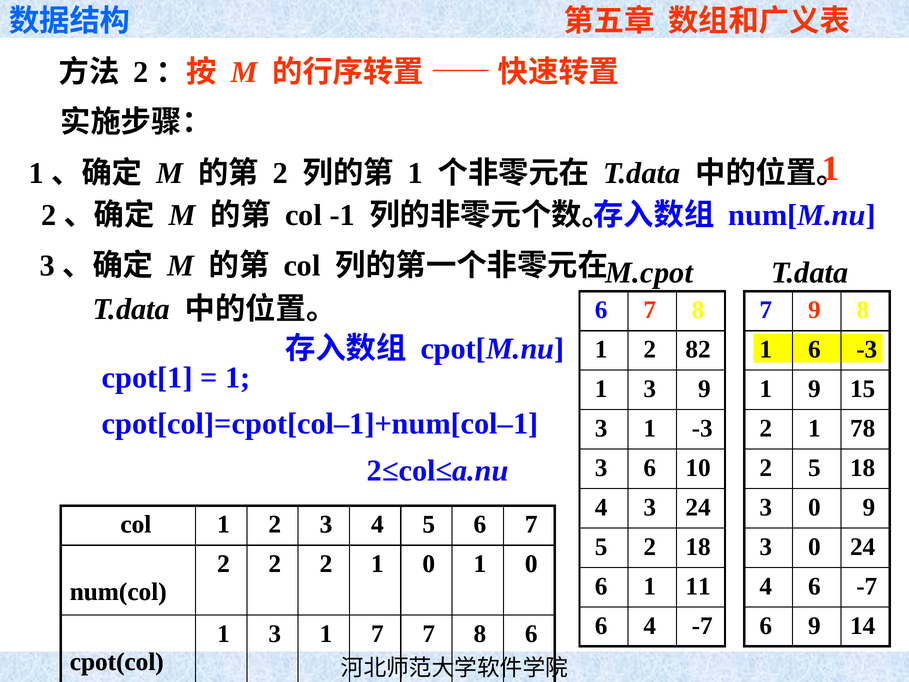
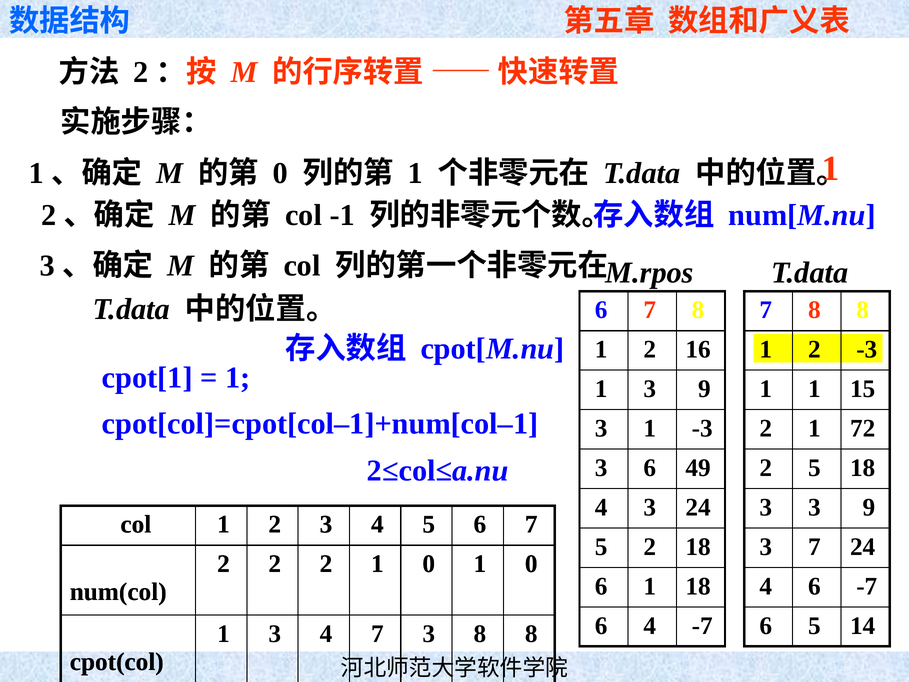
2: 2 -> 0 (280, 173)
M.cpot: M.cpot -> M.rpos (649, 273)
9: 9 -> 8 (814, 310)
82: 82 -> 16 (698, 349)
6: 6 -> 2 (814, 349)
1 9: 9 -> 1 (814, 389)
78: 78 -> 72 (863, 428)
10: 10 -> 49 (698, 468)
0: 0 -> 3 (814, 507)
0: 0 -> 7 (814, 547)
1 11: 11 -> 18 (698, 586)
6 9: 9 -> 5 (814, 625)
1 3 1: 1 -> 4 (326, 634)
7 7: 7 -> 3 (429, 634)
6: 6 -> 8 (531, 634)
